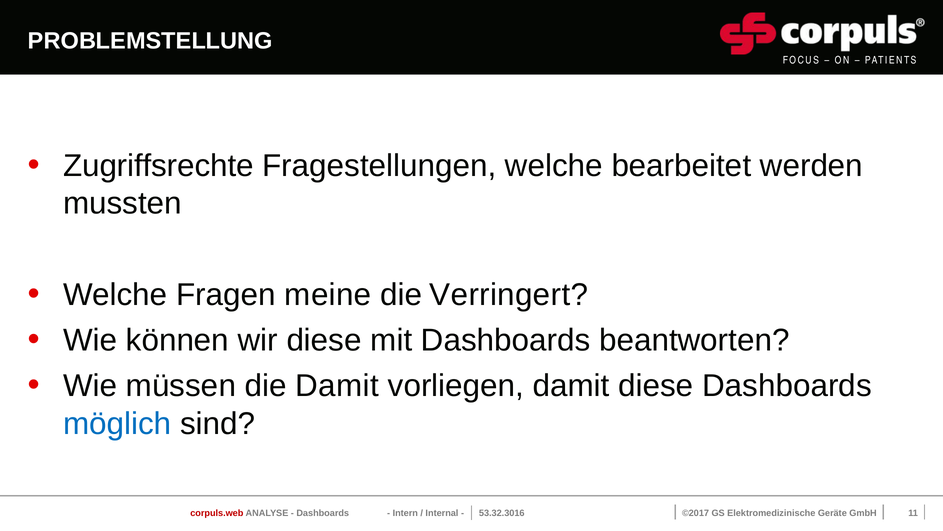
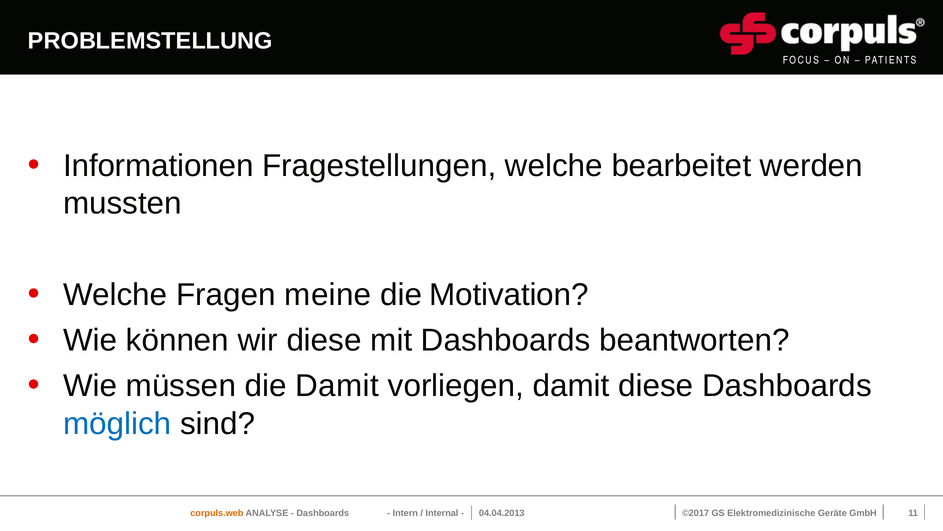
Zugriffsrechte: Zugriffsrechte -> Informationen (158, 166)
Verringert: Verringert -> Motivation (509, 295)
corpuls.web colour: red -> orange (217, 513)
53.32.3016: 53.32.3016 -> 04.04.2013 (502, 513)
